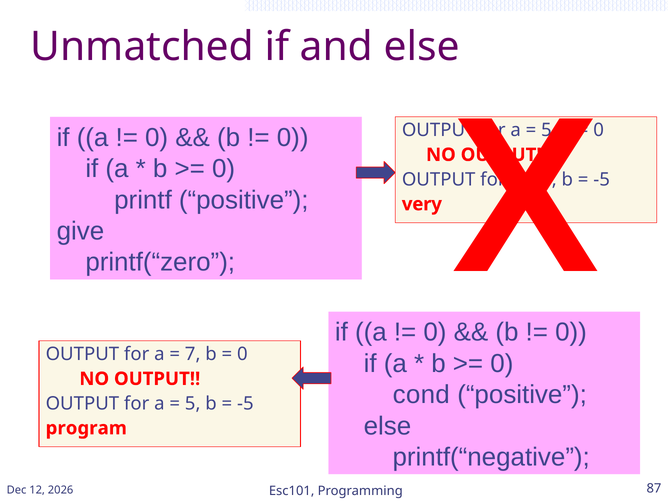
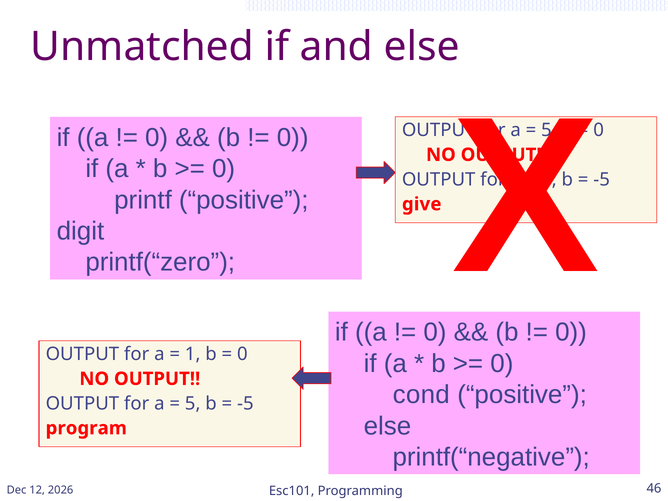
very: very -> give (422, 204)
give: give -> digit (80, 231)
7: 7 -> 1 (193, 354)
87: 87 -> 46 (654, 489)
